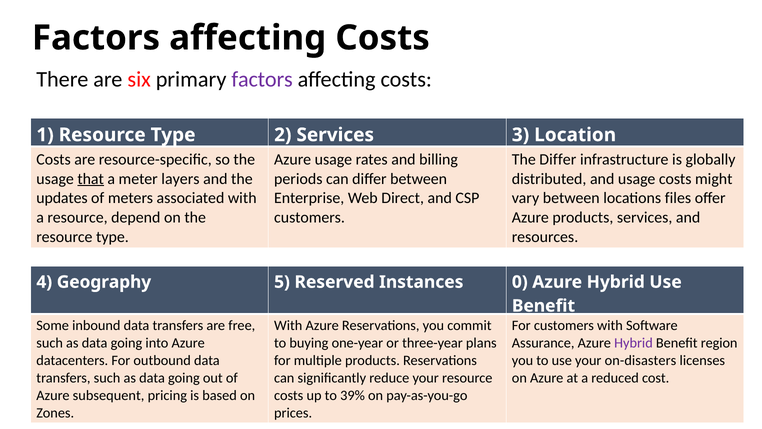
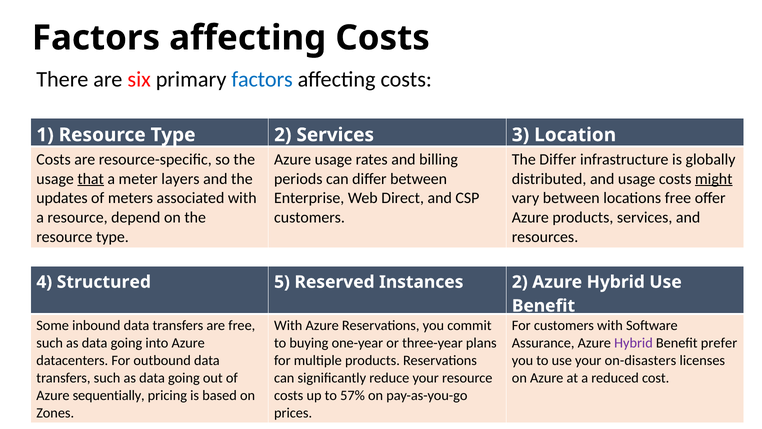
factors colour: purple -> blue (262, 79)
might underline: none -> present (714, 179)
locations files: files -> free (678, 198)
Geography: Geography -> Structured (104, 282)
Instances 0: 0 -> 2 (520, 282)
region: region -> prefer (719, 343)
subsequent: subsequent -> sequentially (109, 395)
39%: 39% -> 57% (353, 395)
